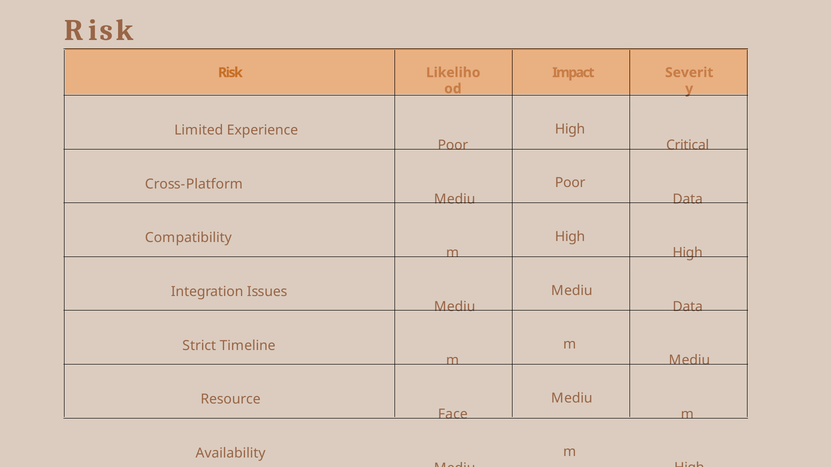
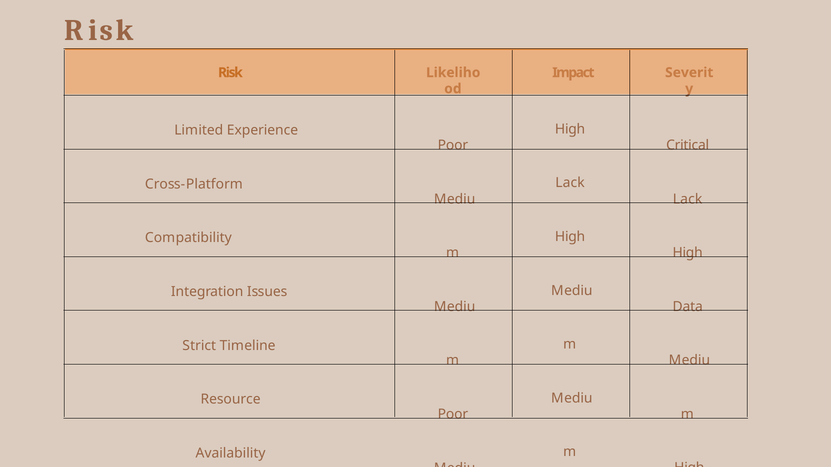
Poor: Poor -> Lack (570, 183)
Data: Data -> Lack (688, 199)
Face: Face -> Poor (453, 415)
